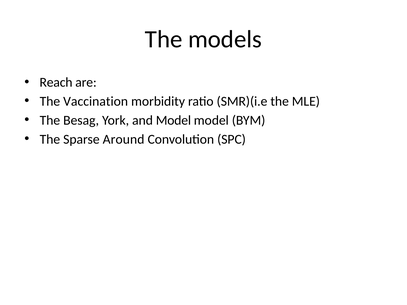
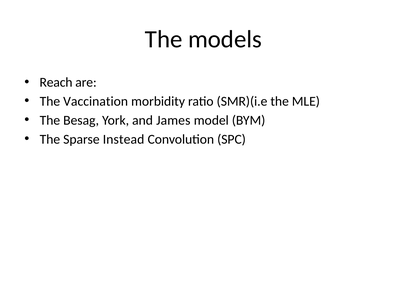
and Model: Model -> James (173, 120)
Around: Around -> Instead (124, 139)
